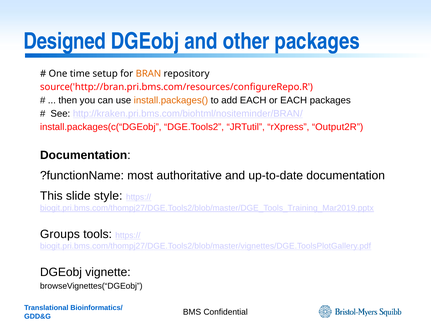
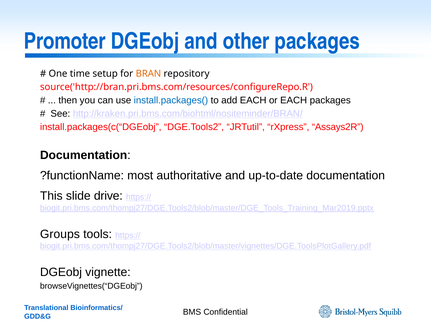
Designed: Designed -> Promoter (65, 41)
install.packages( colour: orange -> blue (171, 100)
Output2R: Output2R -> Assays2R (338, 127)
style: style -> drive (108, 196)
